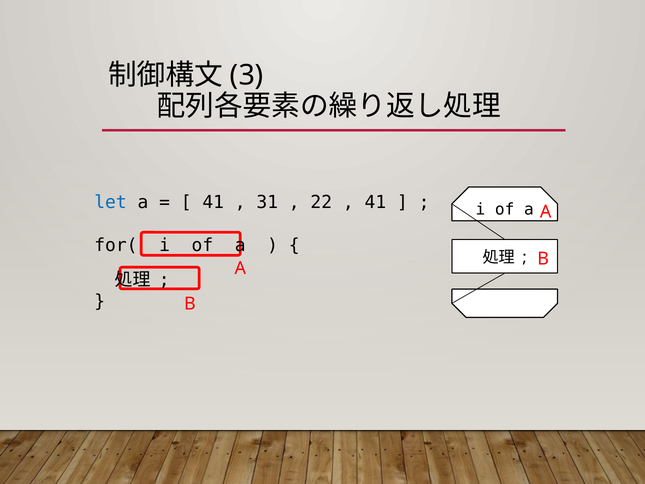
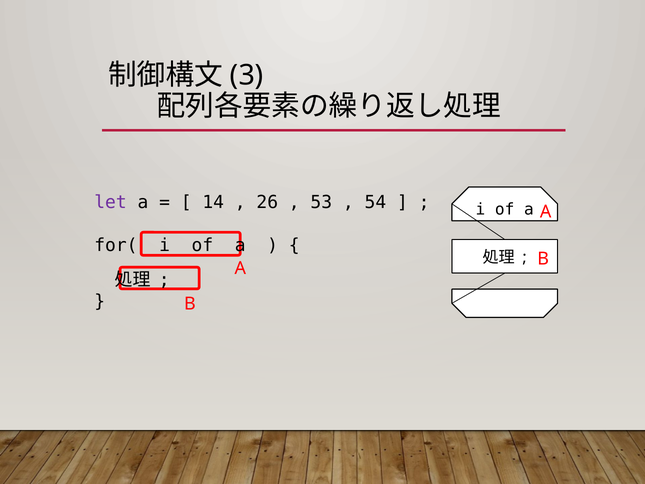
let colour: blue -> purple (111, 202)
41: 41 -> 14 (213, 202)
31: 31 -> 26 (267, 202)
22: 22 -> 53 (321, 202)
41: 41 -> 54 (375, 202)
